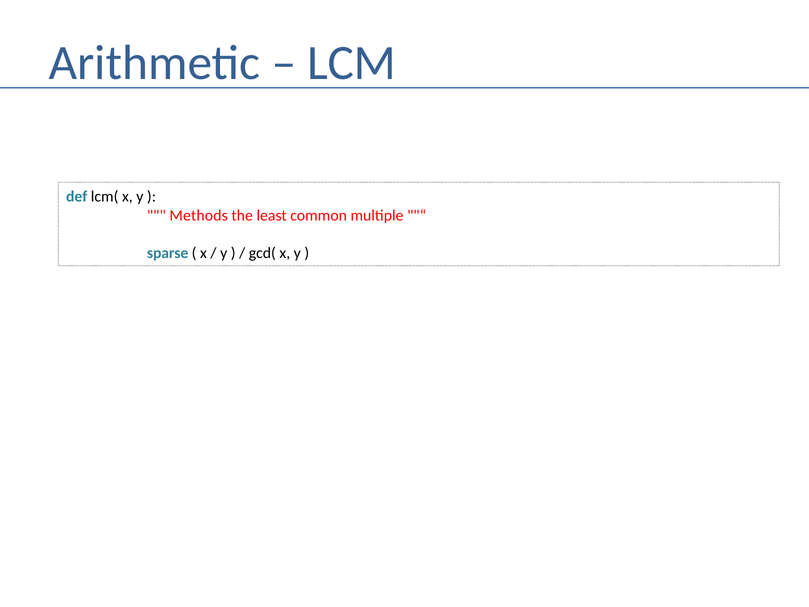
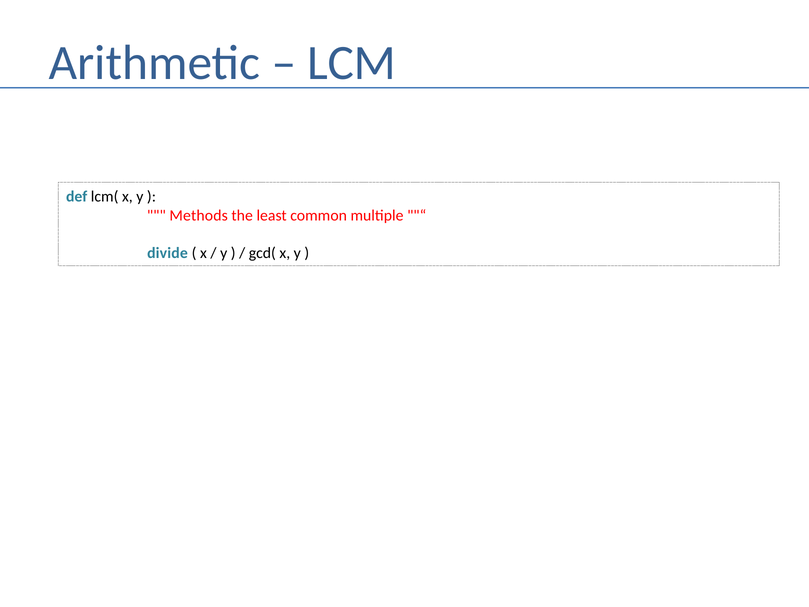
sparse: sparse -> divide (167, 253)
